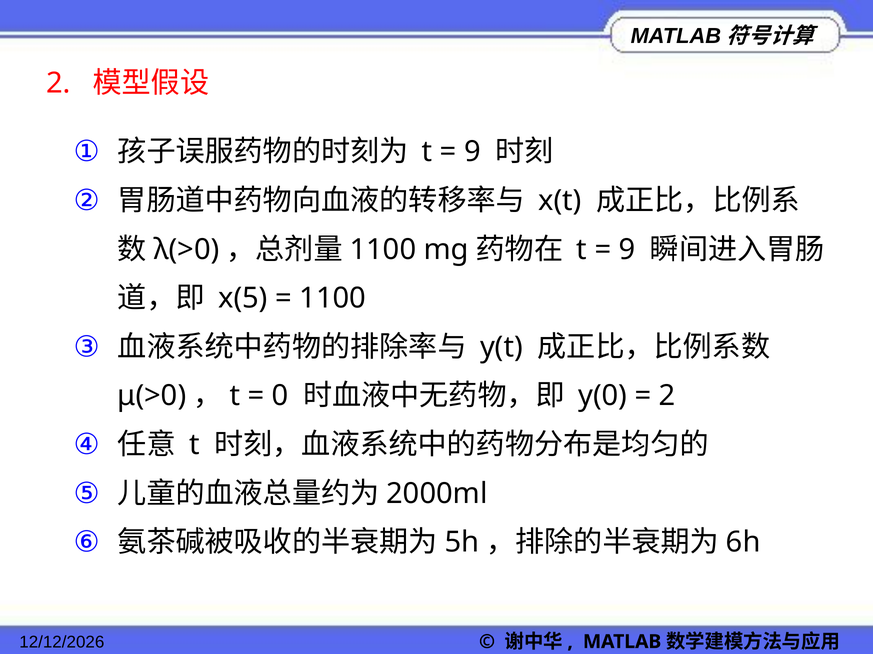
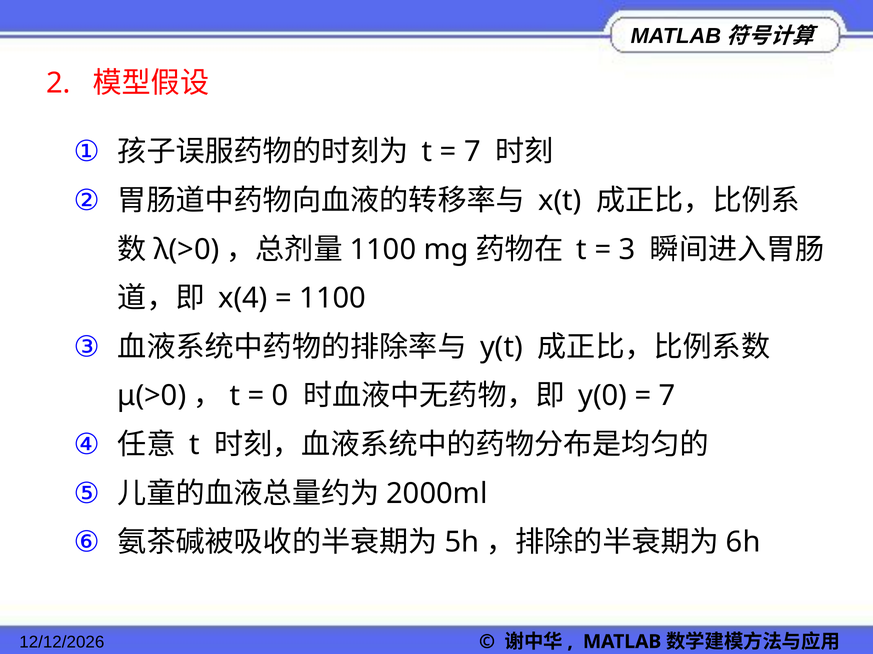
9: 9 -> 7 (472, 152)
9: 9 -> 3 (627, 250)
x(5: x(5 -> x(4 (243, 299)
2: 2 -> 7 (667, 396)
